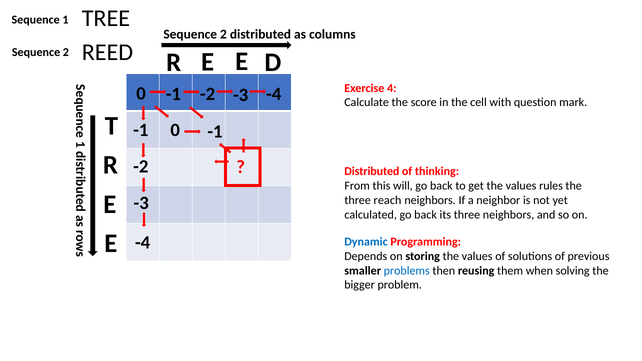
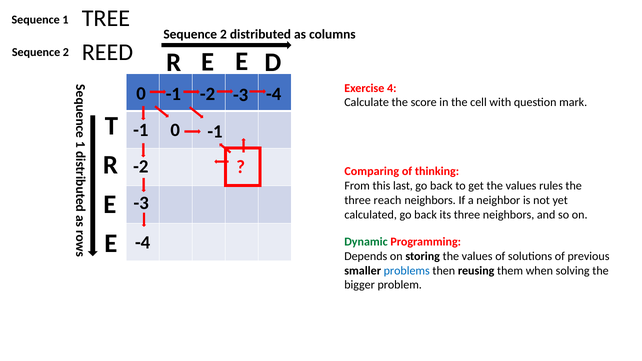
Distributed: Distributed -> Comparing (372, 171)
will: will -> last (403, 186)
Dynamic colour: blue -> green (366, 242)
